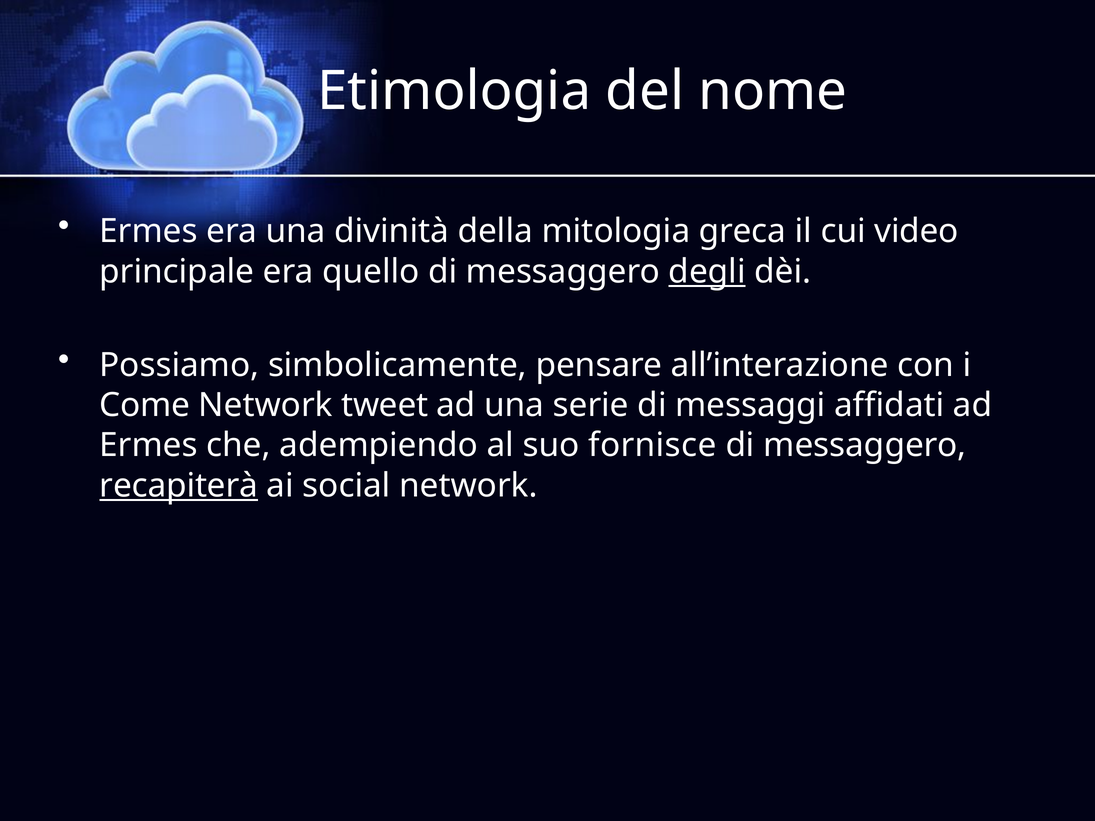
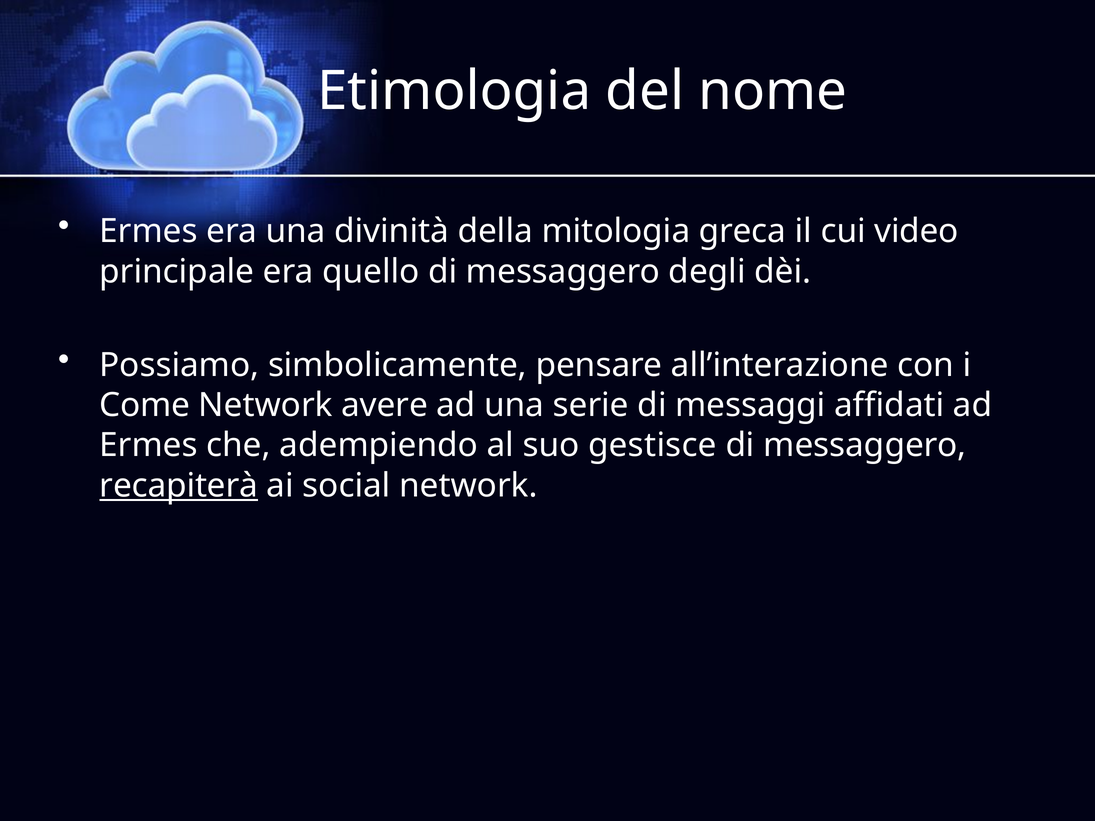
degli underline: present -> none (707, 272)
tweet: tweet -> avere (385, 405)
fornisce: fornisce -> gestisce (652, 446)
